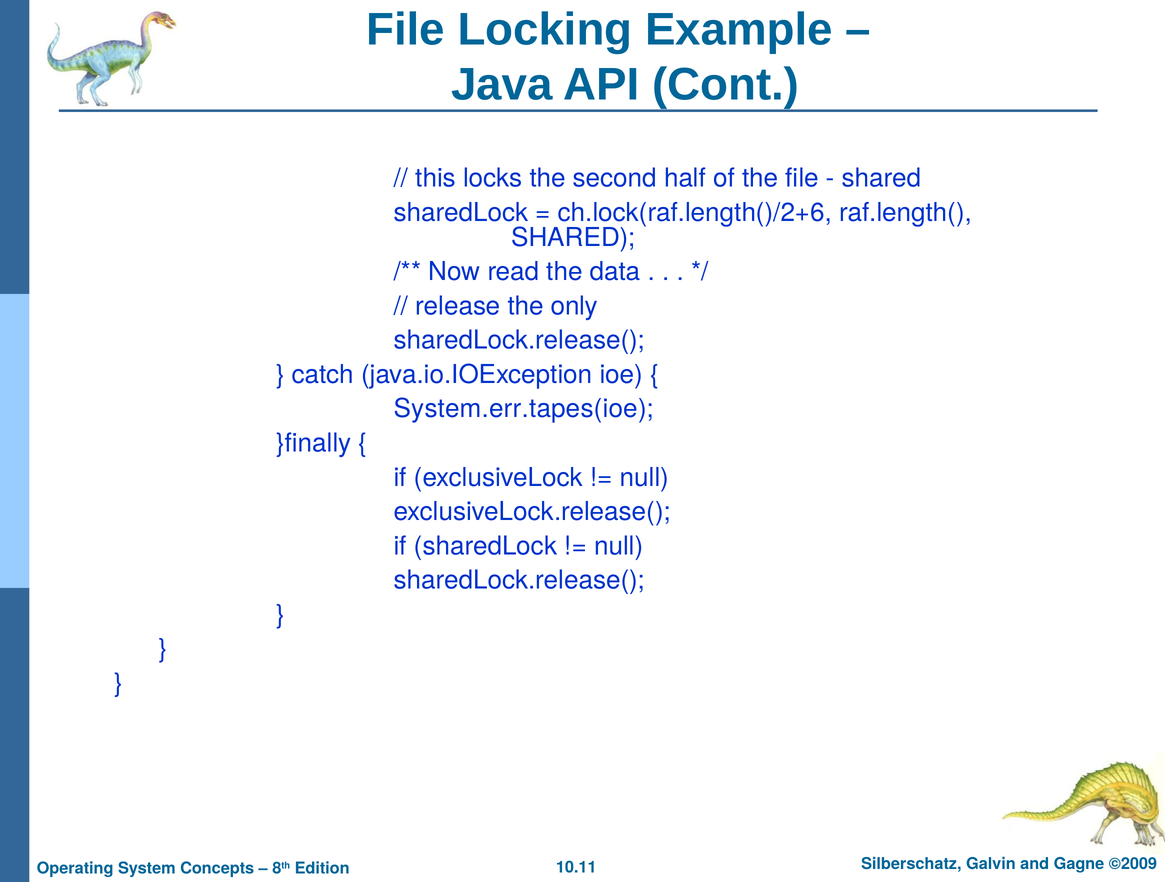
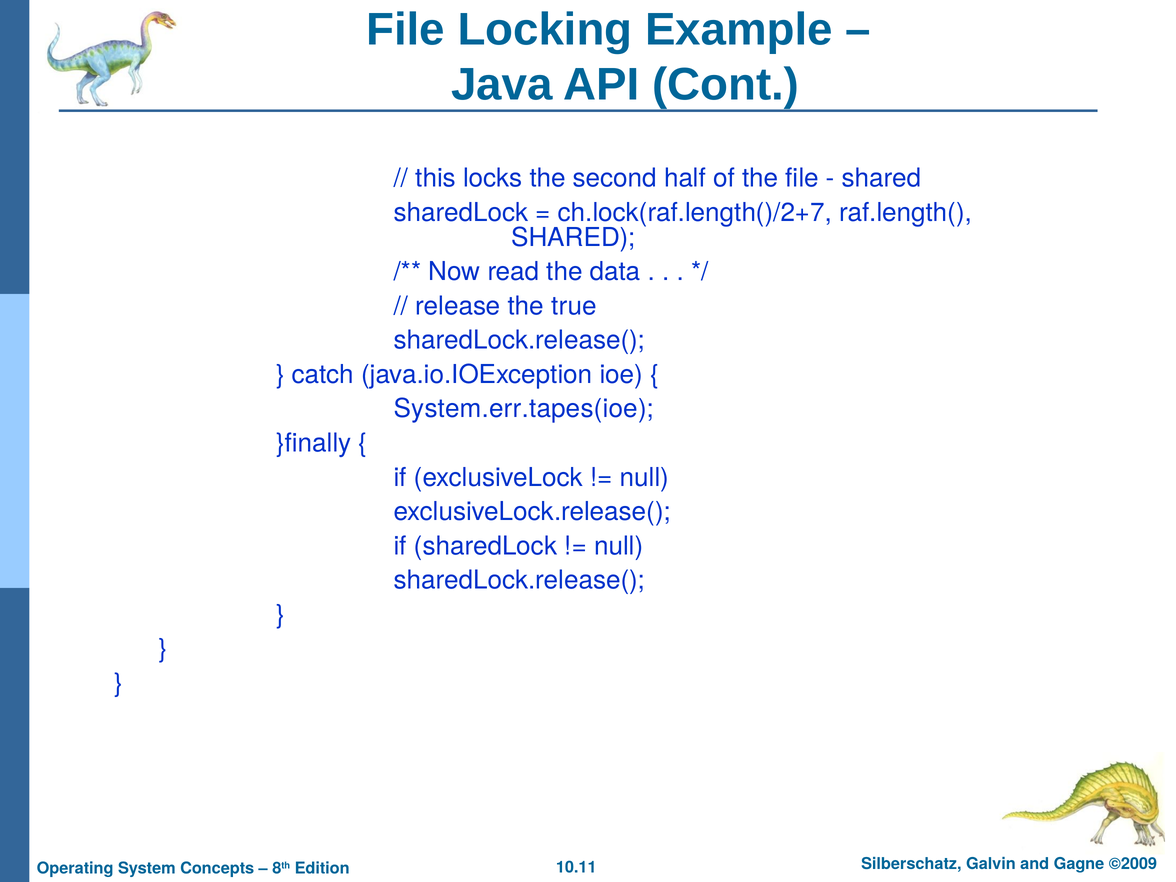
ch.lock(raf.length()/2+6: ch.lock(raf.length()/2+6 -> ch.lock(raf.length()/2+7 (695, 212)
only: only -> true (574, 306)
